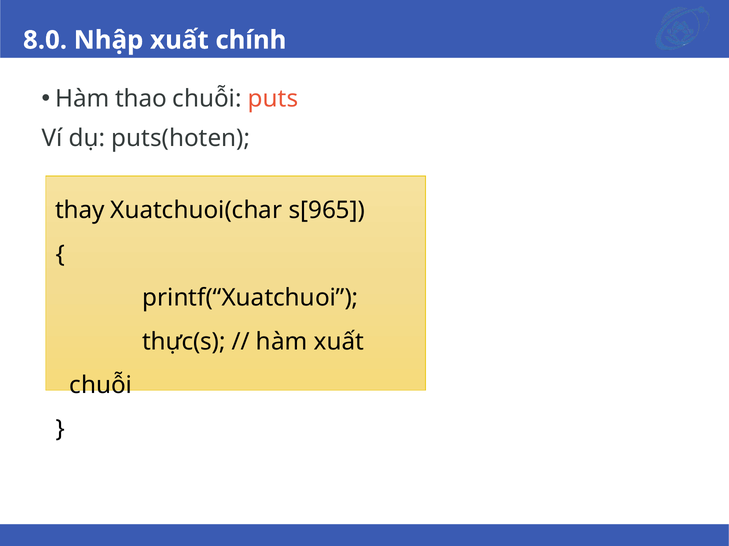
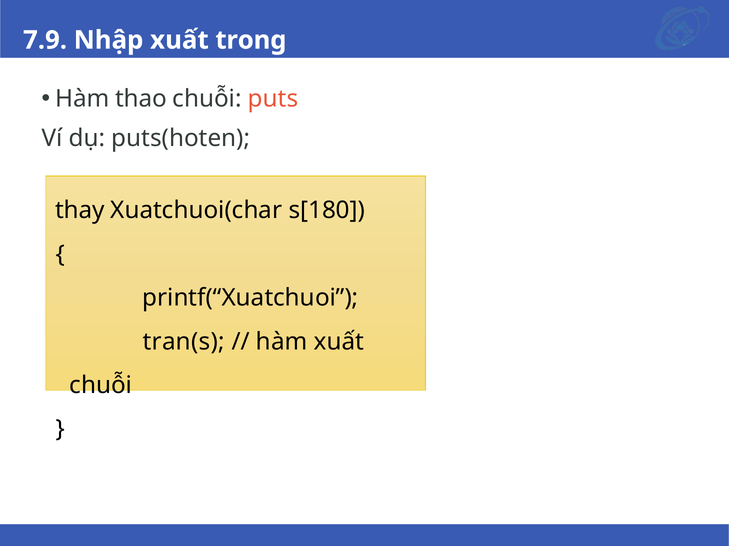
8.0: 8.0 -> 7.9 (45, 40)
chính: chính -> trong (251, 40)
s[965: s[965 -> s[180 (327, 211)
thực(s: thực(s -> tran(s (184, 342)
